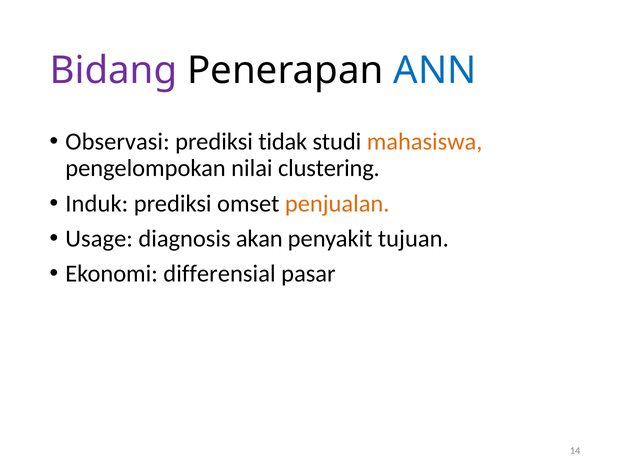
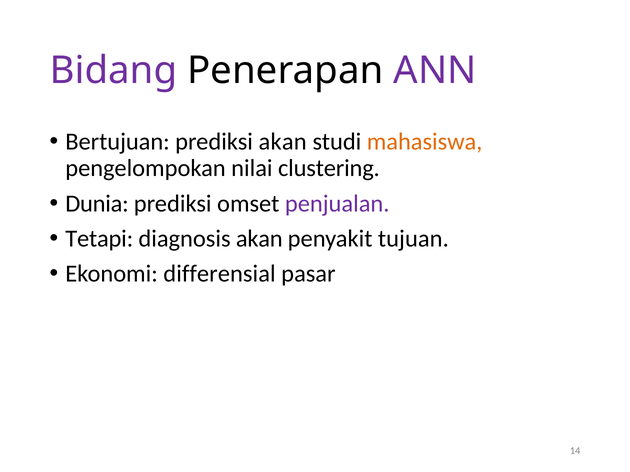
ANN colour: blue -> purple (435, 71)
Observasi: Observasi -> Bertujuan (118, 142)
prediksi tidak: tidak -> akan (283, 142)
Induk: Induk -> Dunia (97, 204)
penjualan colour: orange -> purple (337, 204)
Usage: Usage -> Tetapi (99, 239)
